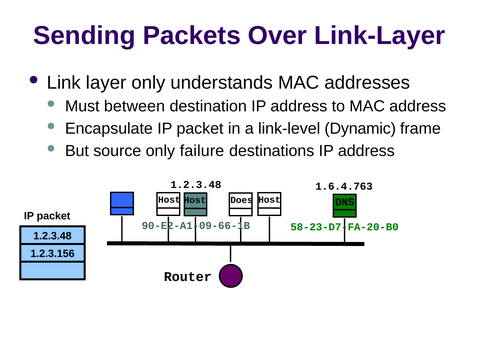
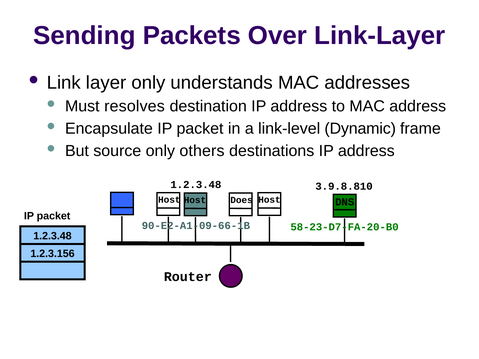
between: between -> resolves (134, 106)
failure: failure -> others (202, 151)
1.6.4.763: 1.6.4.763 -> 3.9.8.810 (344, 186)
